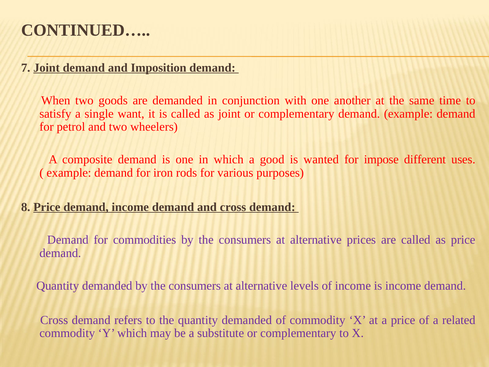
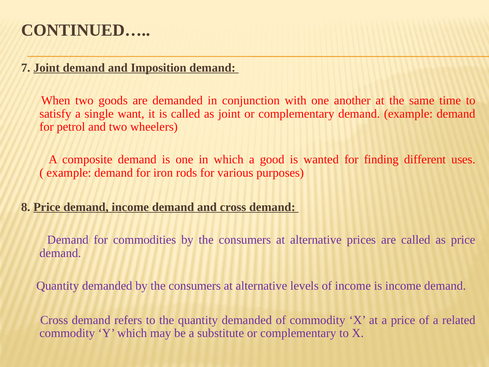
impose: impose -> finding (381, 160)
